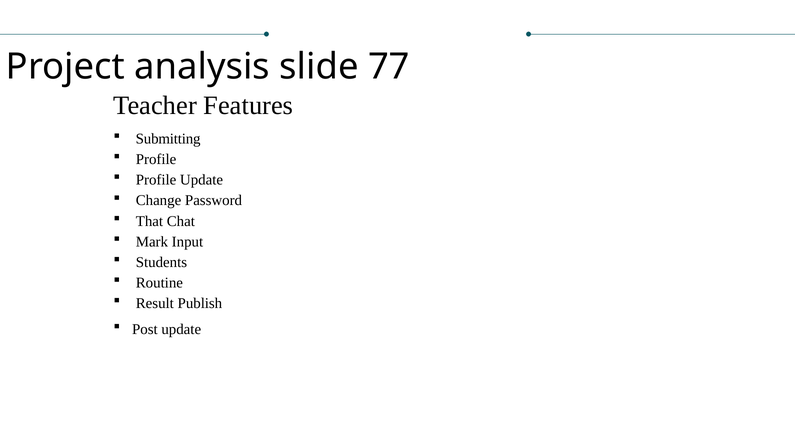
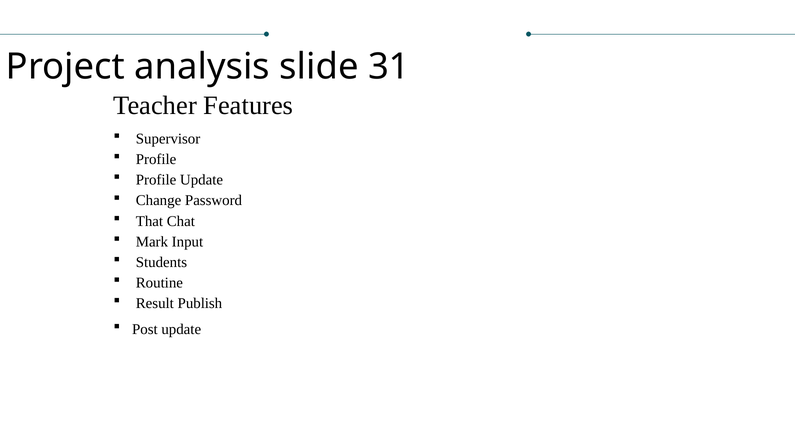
77: 77 -> 31 (389, 67)
Submitting: Submitting -> Supervisor (168, 139)
